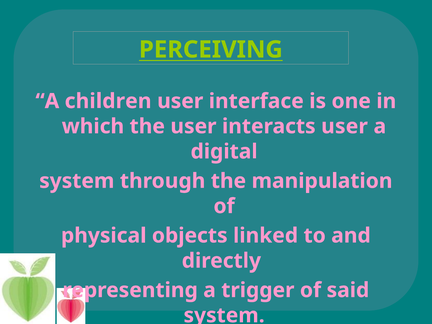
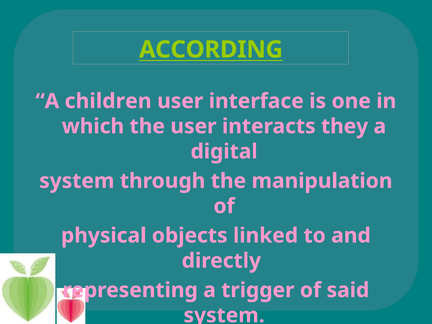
PERCEIVING: PERCEIVING -> ACCORDING (211, 50)
interacts user: user -> they (345, 126)
